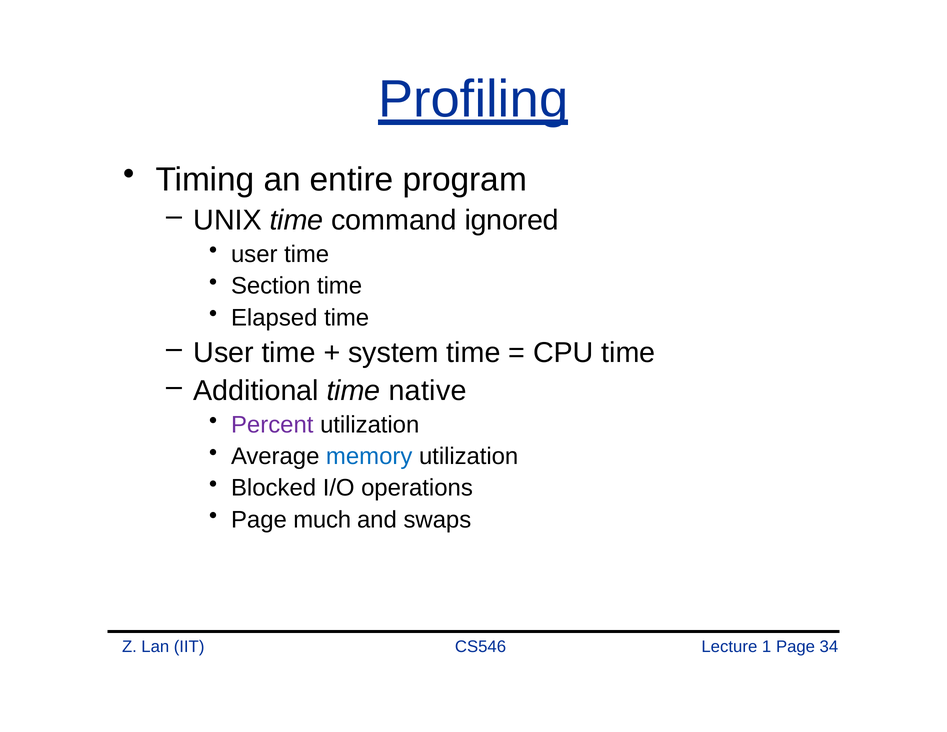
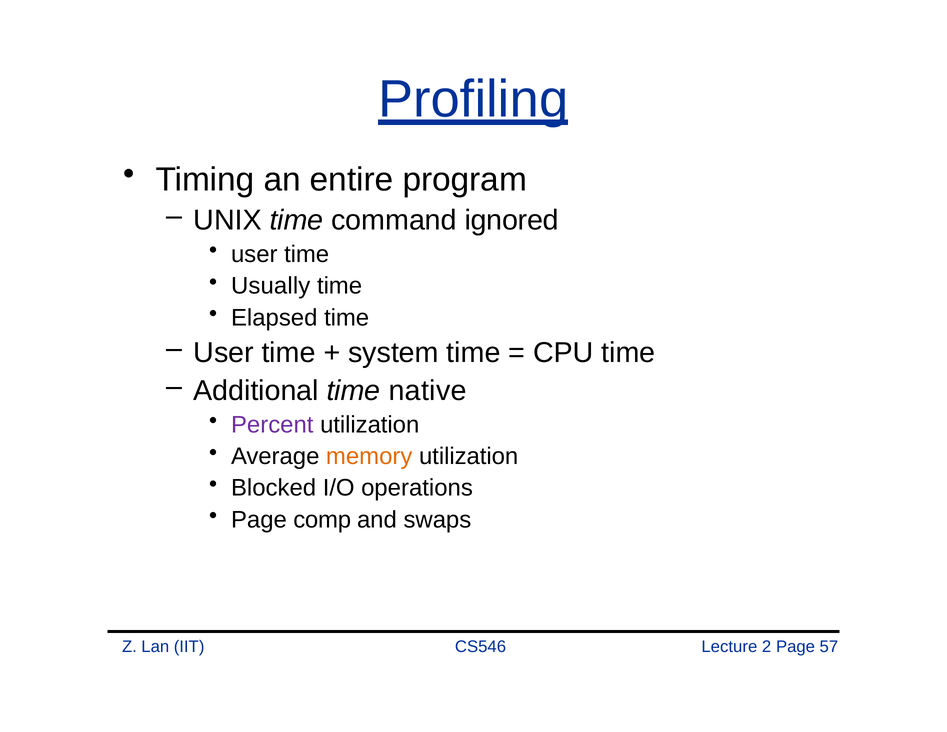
Section: Section -> Usually (271, 286)
memory colour: blue -> orange (369, 456)
much: much -> comp (322, 520)
1: 1 -> 2 (767, 646)
34: 34 -> 57 (829, 646)
